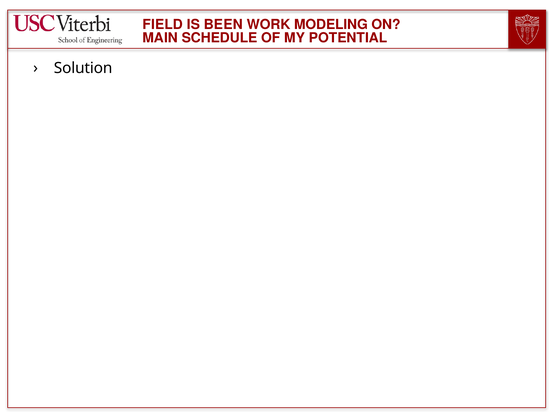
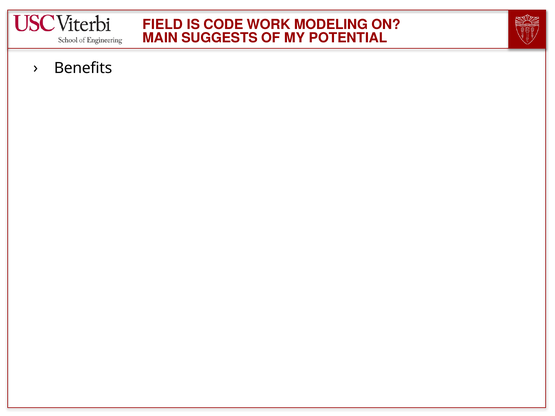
BEEN: BEEN -> CODE (223, 24)
SCHEDULE: SCHEDULE -> SUGGESTS (220, 38)
Solution: Solution -> Benefits (83, 68)
